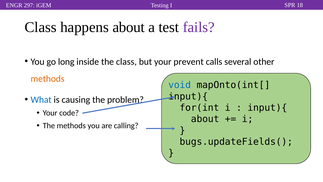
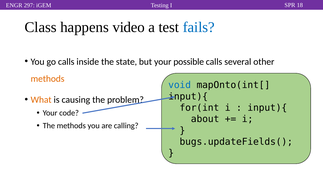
happens about: about -> video (129, 27)
fails colour: purple -> blue (199, 27)
go long: long -> calls (66, 62)
the class: class -> state (127, 62)
prevent: prevent -> possible (189, 62)
What colour: blue -> orange (41, 100)
